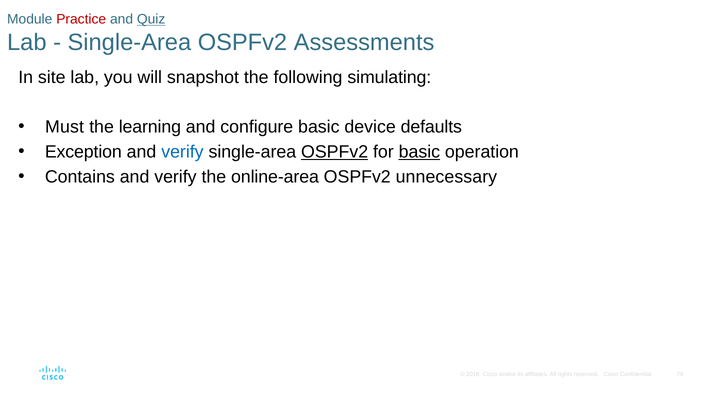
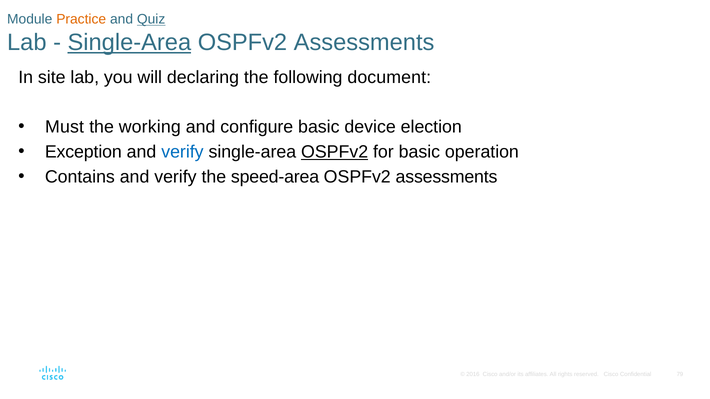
Practice colour: red -> orange (81, 19)
Single-Area underline: none -> present (129, 43)
snapshot: snapshot -> declaring (203, 77)
simulating: simulating -> document (389, 77)
learning: learning -> working (150, 127)
defaults: defaults -> election (431, 127)
basic underline: present -> none (419, 152)
online-area: online-area -> speed-area (275, 177)
unnecessary: unnecessary -> assessments (447, 177)
